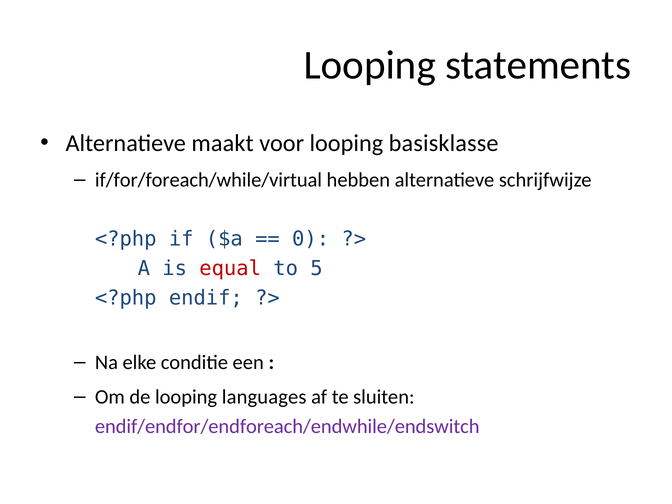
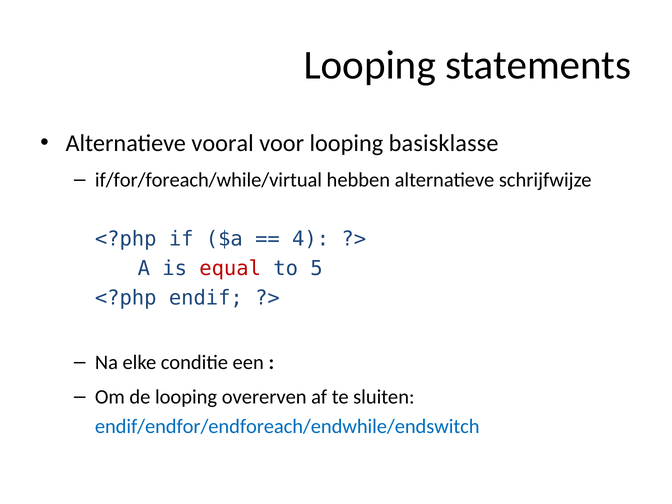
maakt: maakt -> vooral (223, 143)
0: 0 -> 4 (311, 239)
languages: languages -> overerven (264, 397)
endif/endfor/endforeach/endwhile/endswitch colour: purple -> blue (287, 427)
